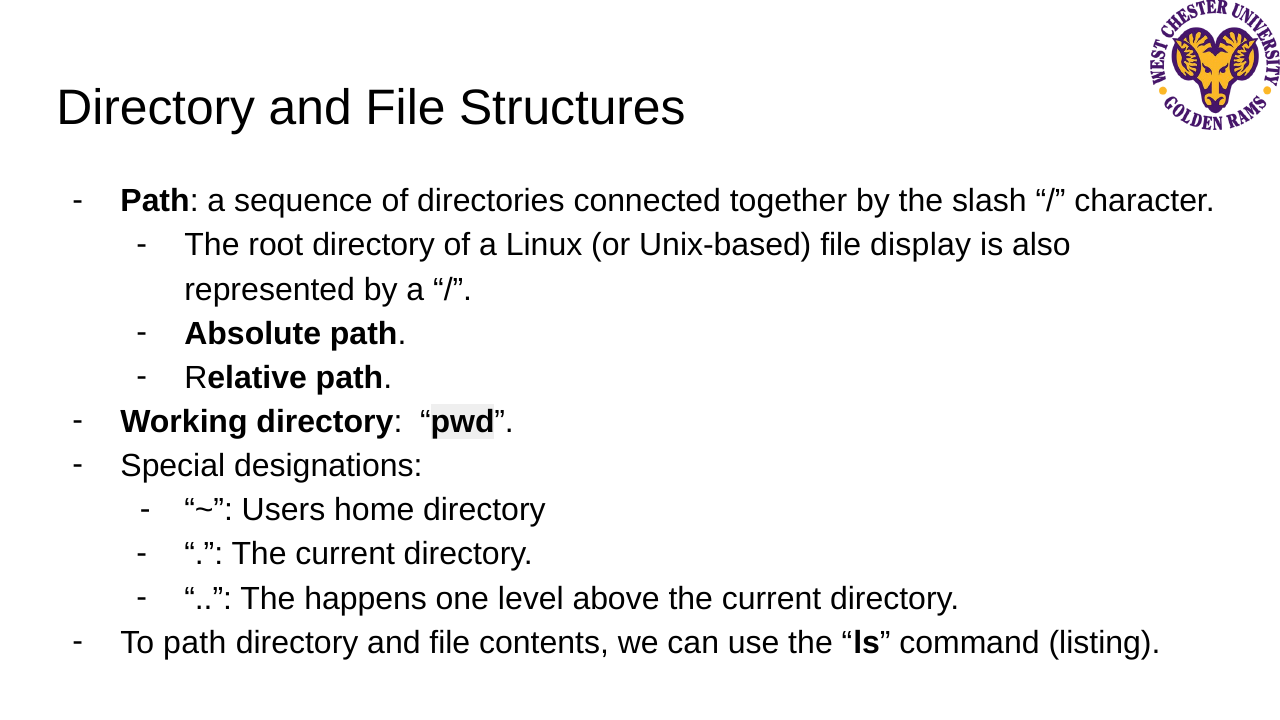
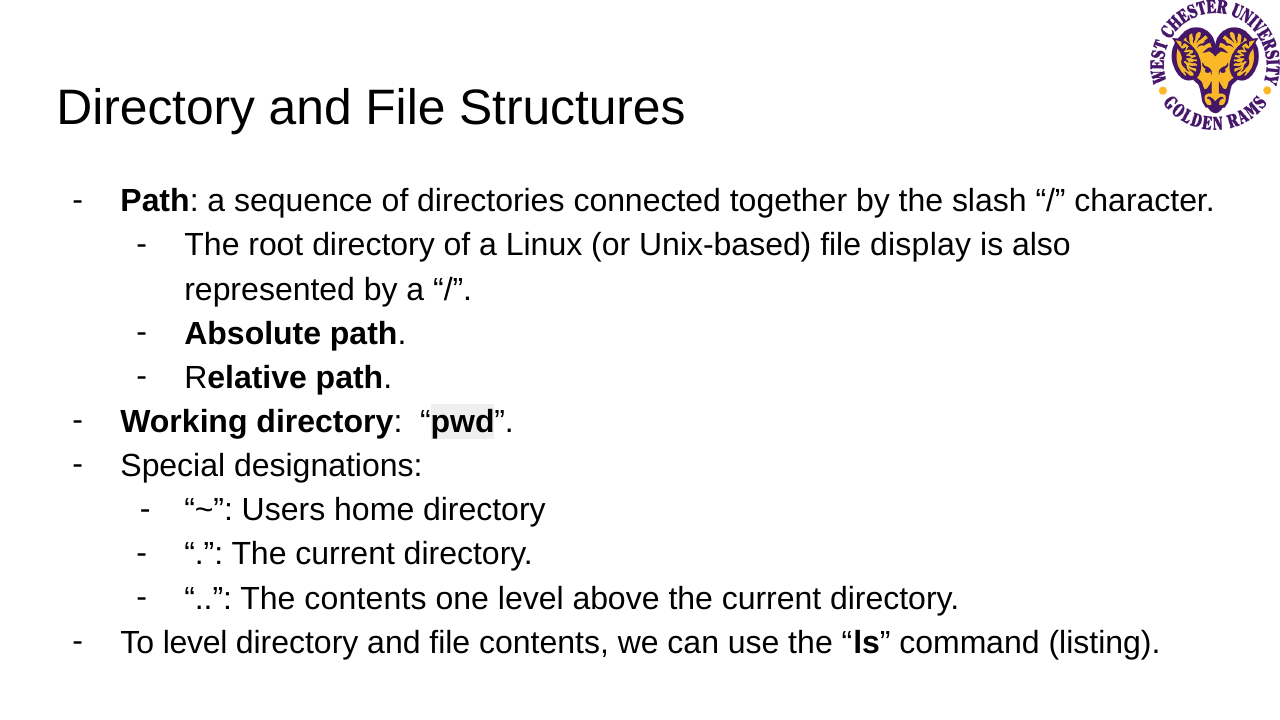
The happens: happens -> contents (366, 599)
To path: path -> level (195, 643)
